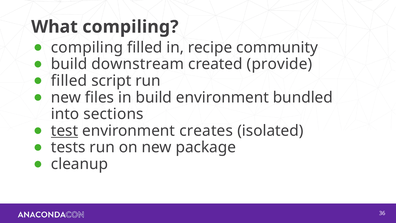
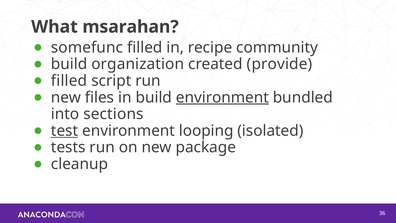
What compiling: compiling -> msarahan (131, 27)
compiling: compiling -> somefunc (87, 47)
downstream: downstream -> organization (138, 64)
environment underline: none -> present (222, 97)
creates: creates -> looping (206, 131)
